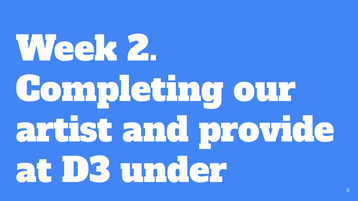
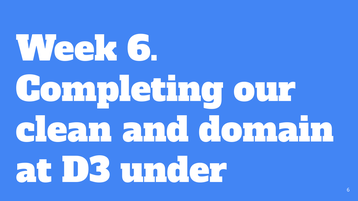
Week 2: 2 -> 6 (143, 50)
artist: artist -> clean (64, 131)
provide: provide -> domain (266, 131)
